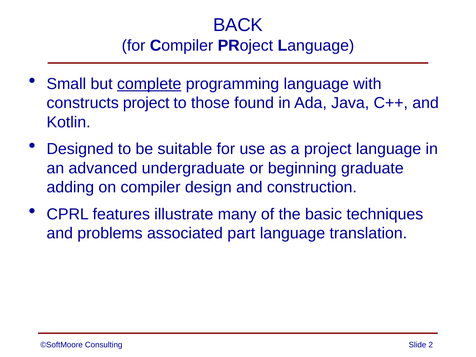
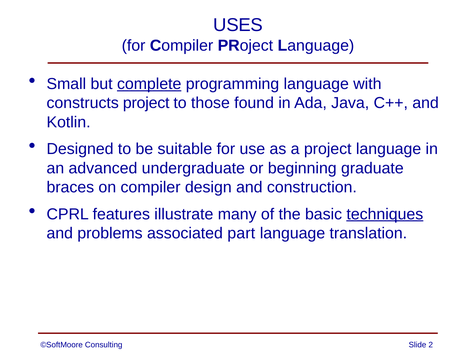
BACK: BACK -> USES (238, 25)
adding: adding -> braces (70, 187)
techniques underline: none -> present (385, 214)
